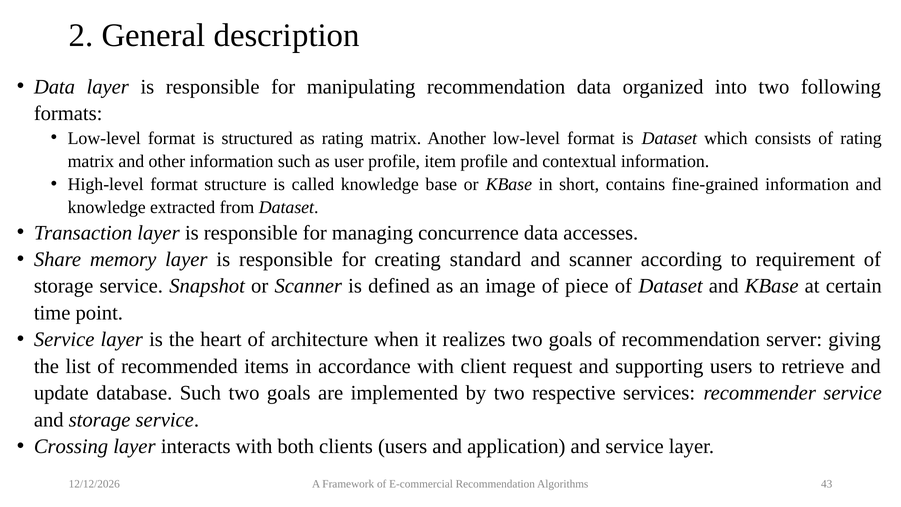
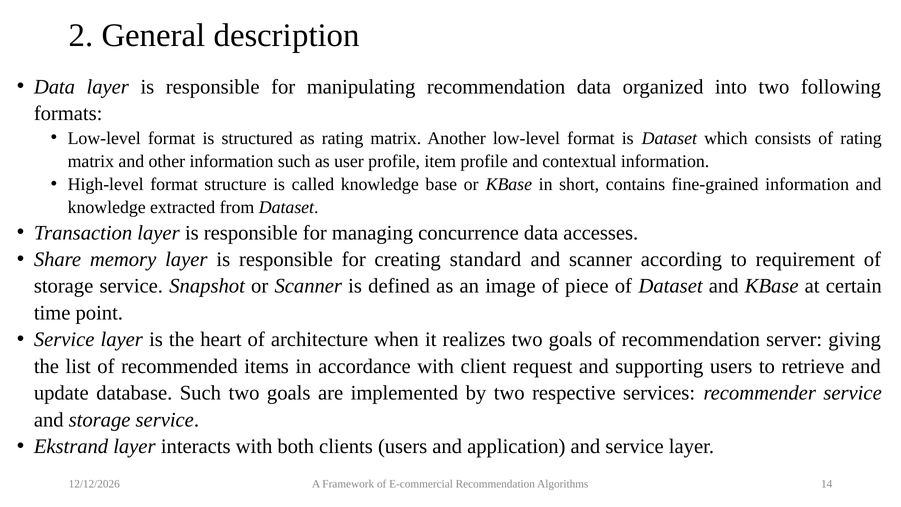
Crossing: Crossing -> Ekstrand (71, 446)
43: 43 -> 14 (827, 484)
